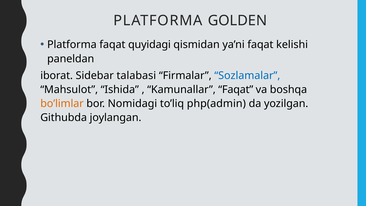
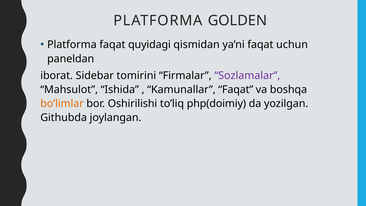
kelishi: kelishi -> uchun (292, 45)
talabasi: talabasi -> tomirini (136, 75)
Sozlamalar colour: blue -> purple (247, 75)
Nomidagi: Nomidagi -> Oshirilishi (132, 104)
php(admin: php(admin -> php(doimiy (216, 104)
